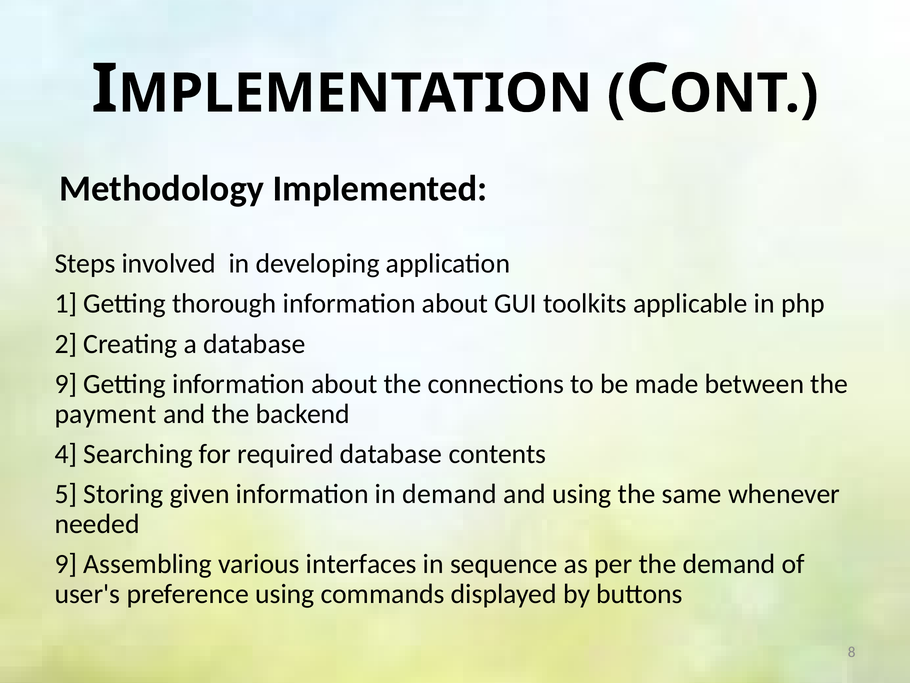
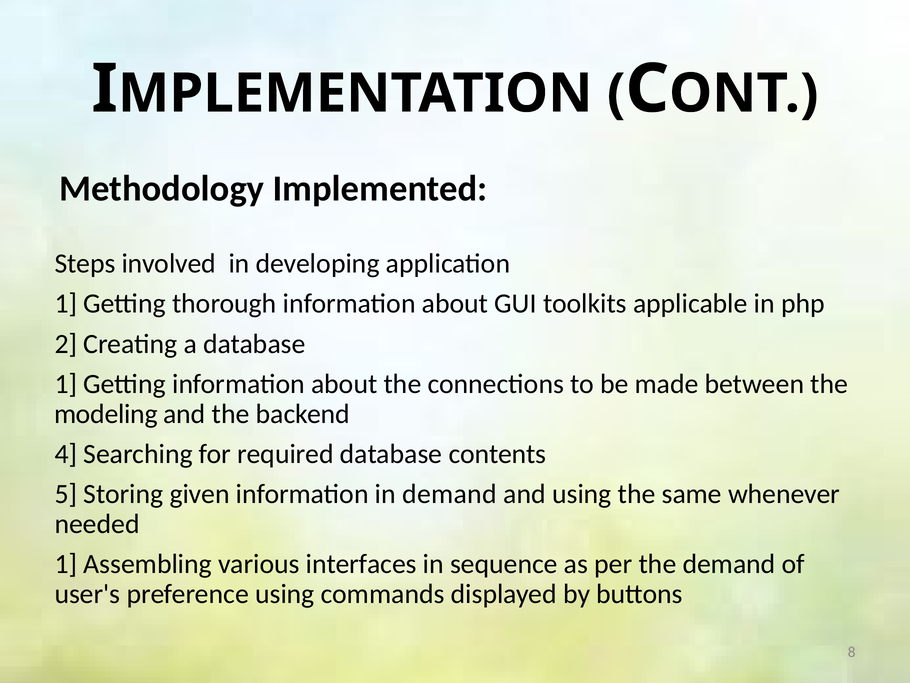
9: 9 -> 1 (66, 384)
payment: payment -> modeling (106, 414)
9: 9 -> 1 (66, 564)
